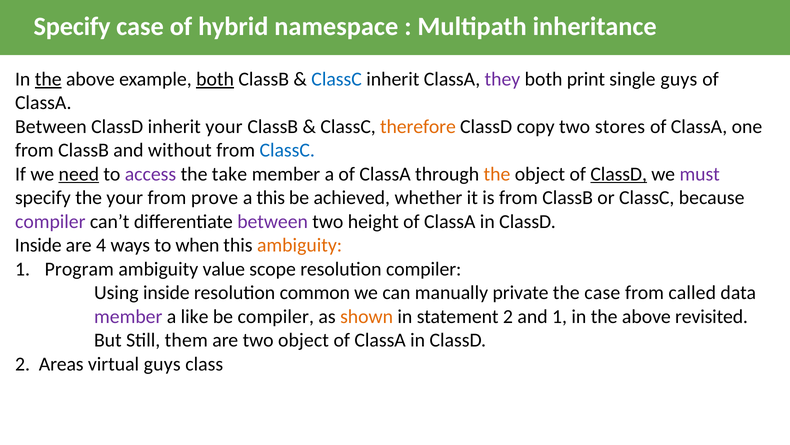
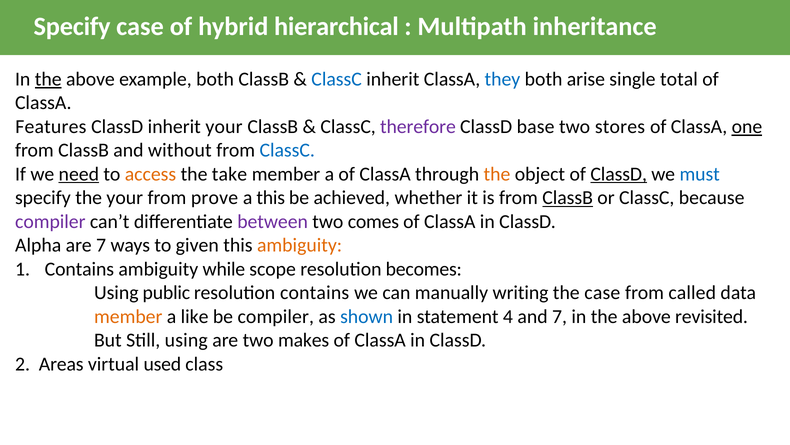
namespace: namespace -> hierarchical (336, 27)
both underline: present -> none (215, 79)
they colour: purple -> blue (502, 79)
print: print -> arise (586, 79)
single guys: guys -> total (679, 79)
Between: Between -> Features (51, 127)
therefore colour: orange -> purple (418, 127)
copy: copy -> base (536, 127)
one underline: none -> present (747, 127)
access colour: purple -> orange (150, 174)
must colour: purple -> blue (700, 174)
ClassB underline: none -> present (568, 198)
height: height -> comes (373, 221)
Inside: Inside -> Alpha (38, 245)
are 4: 4 -> 7 (101, 245)
when: when -> given (197, 245)
Program: Program -> Contains (79, 269)
value: value -> while (224, 269)
resolution compiler: compiler -> becomes (424, 269)
Using inside: inside -> public (166, 292)
resolution common: common -> contains (315, 292)
private: private -> writing (521, 292)
member colour: purple -> orange (128, 316)
shown colour: orange -> blue (367, 316)
statement 2: 2 -> 4 (508, 316)
and 1: 1 -> 7 (559, 316)
Still them: them -> using (186, 340)
two object: object -> makes (304, 340)
virtual guys: guys -> used (162, 364)
